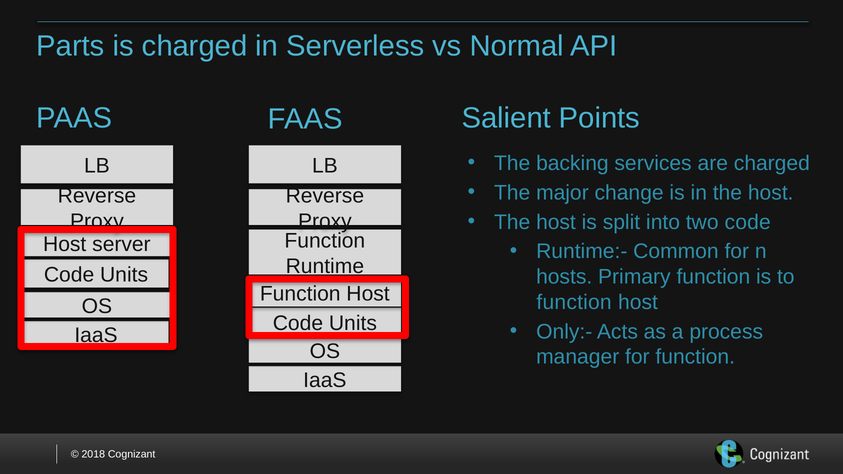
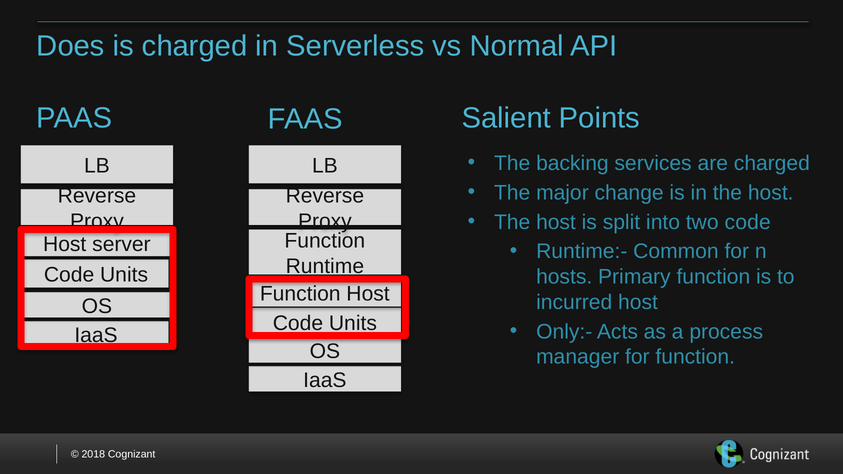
Parts: Parts -> Does (71, 46)
function: function -> incurred (574, 302)
